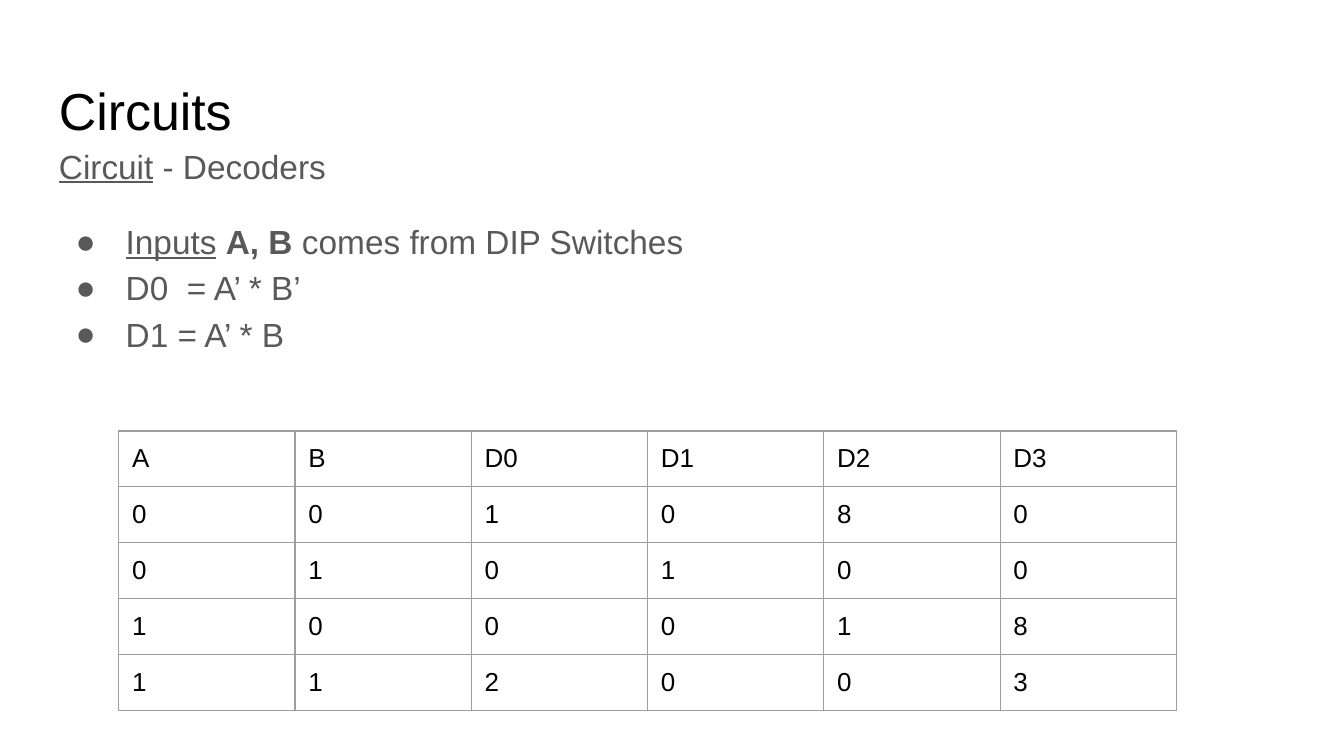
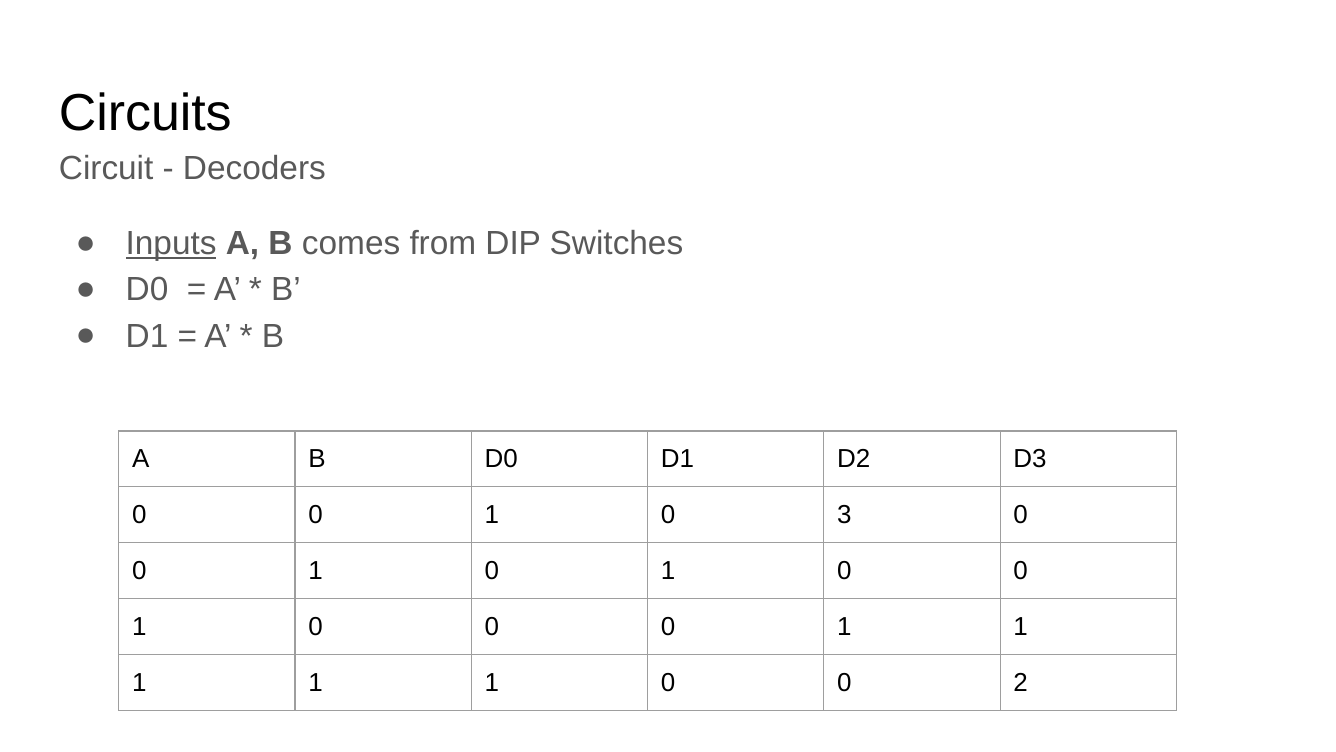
Circuit underline: present -> none (106, 168)
0 8: 8 -> 3 (844, 515)
0 1 8: 8 -> 1 (1021, 627)
2: 2 -> 1 (492, 683)
3: 3 -> 2 (1021, 683)
